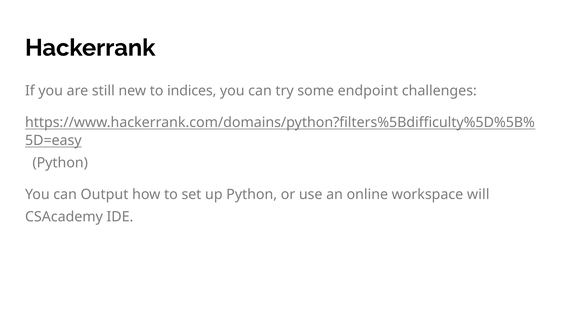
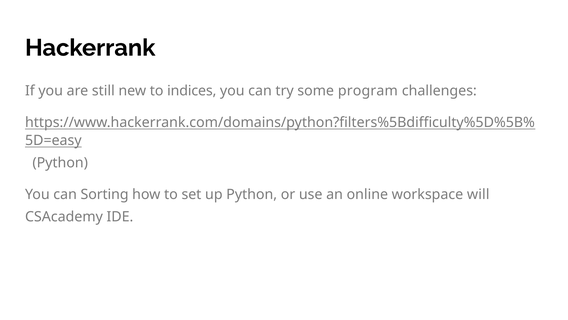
endpoint: endpoint -> program (368, 91)
Output: Output -> Sorting (105, 194)
